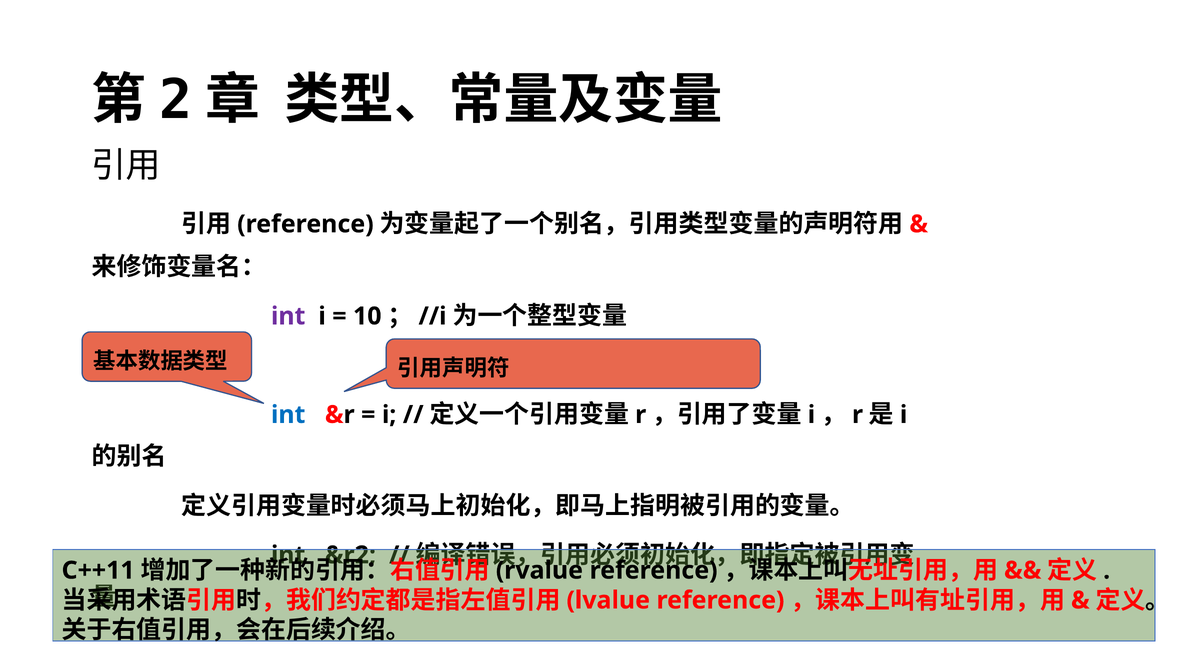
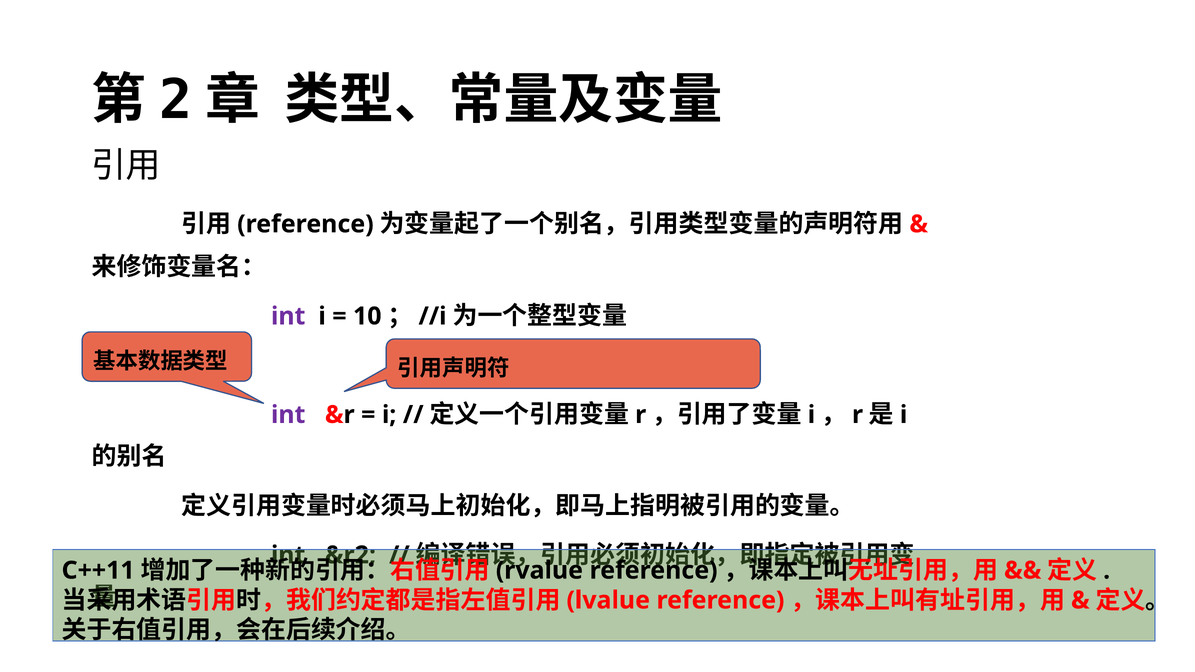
int colour: blue -> purple (288, 415)
